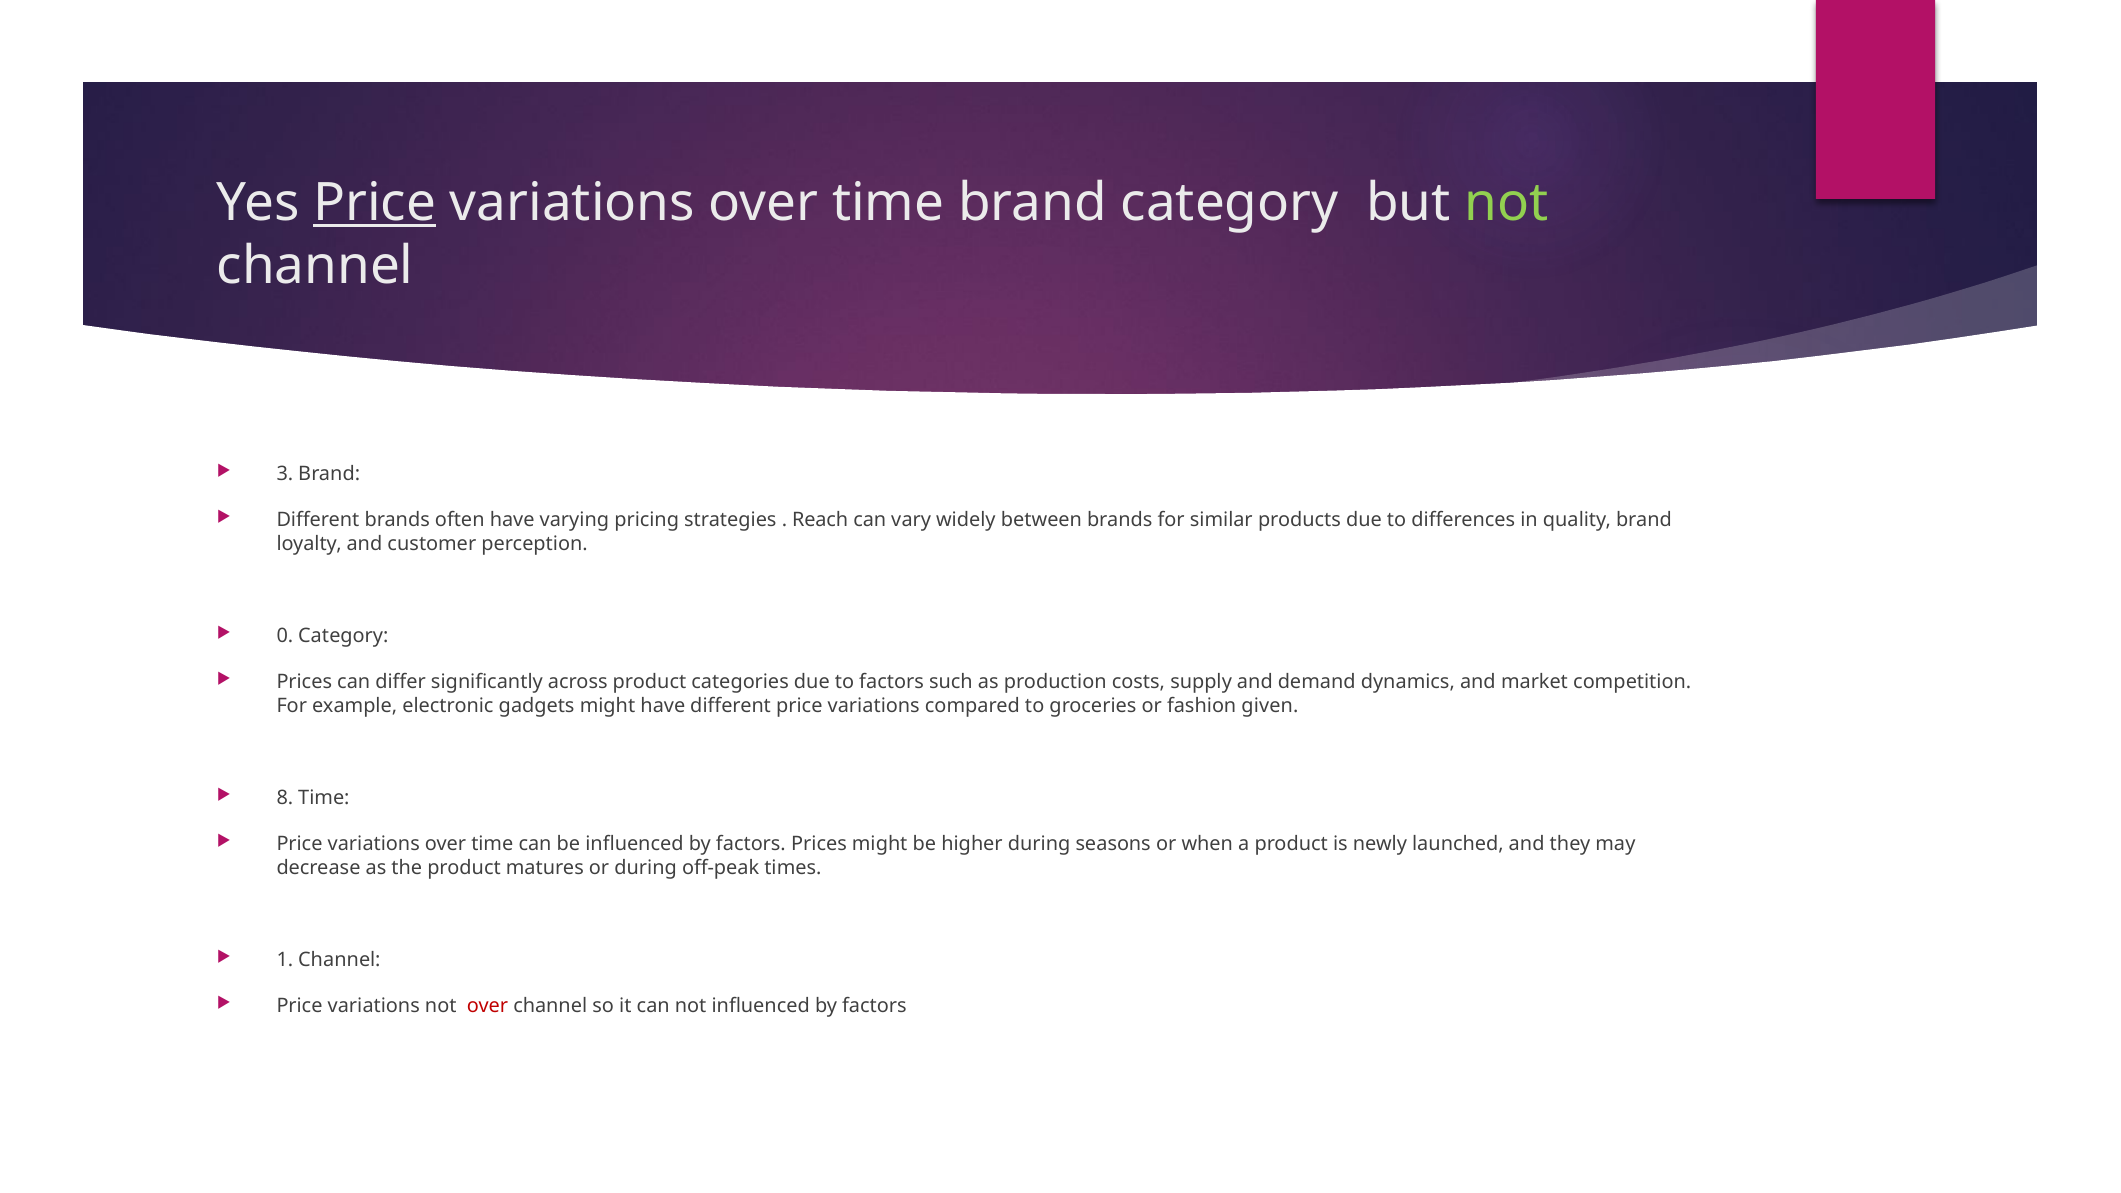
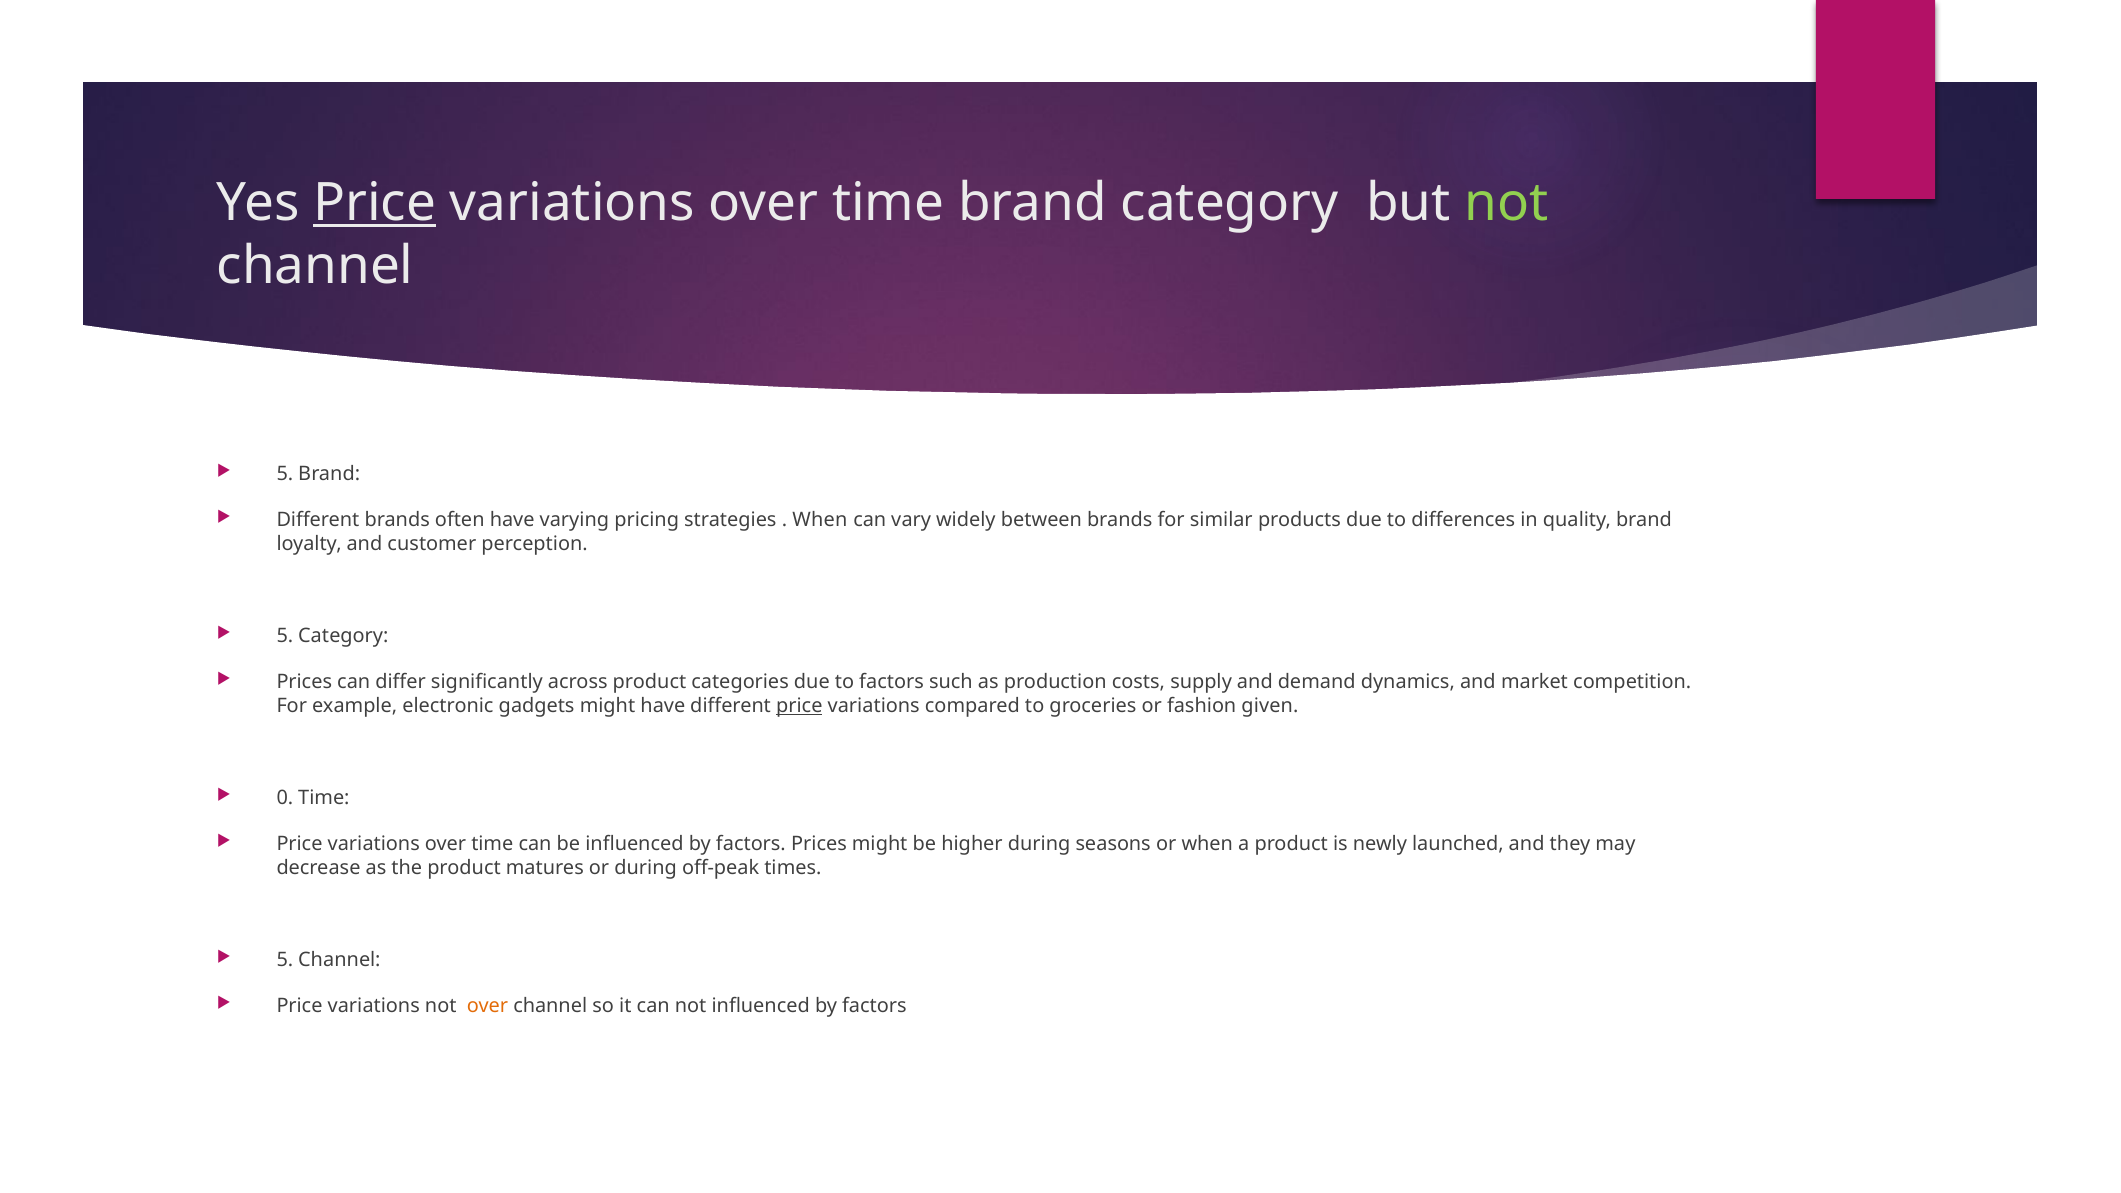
3: 3 -> 5 (285, 474)
Reach: Reach -> When (820, 520)
0: 0 -> 5 (285, 636)
price underline: none -> present (799, 706)
8: 8 -> 0 (285, 798)
1: 1 -> 5 (285, 960)
over colour: red -> orange (487, 1006)
